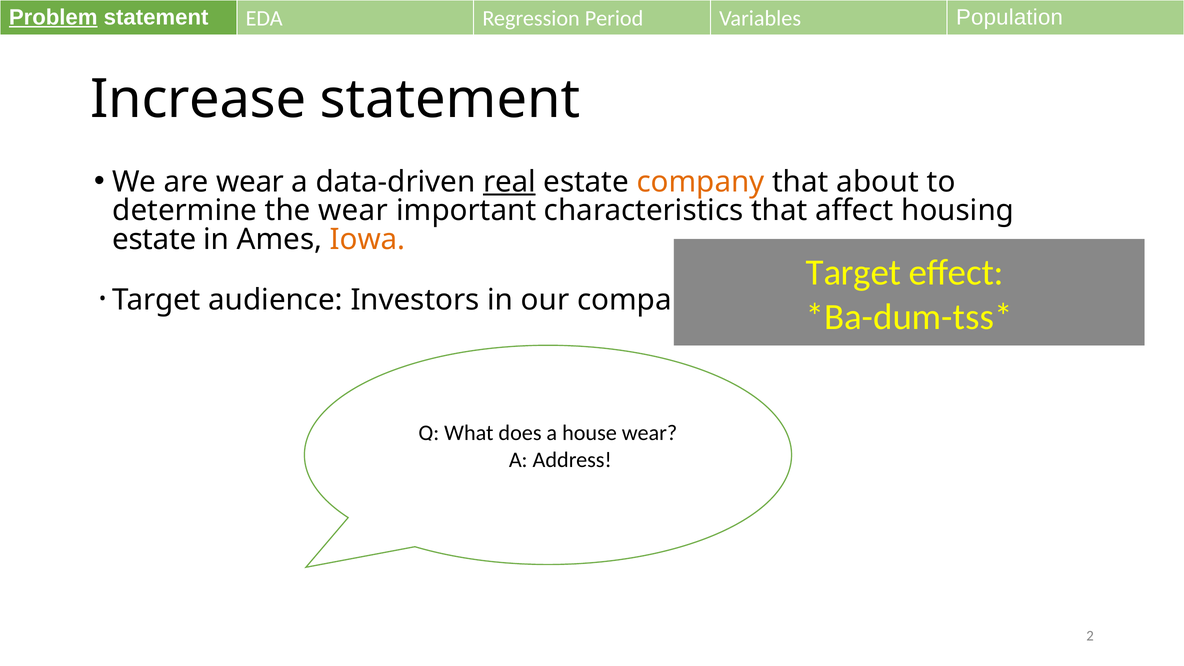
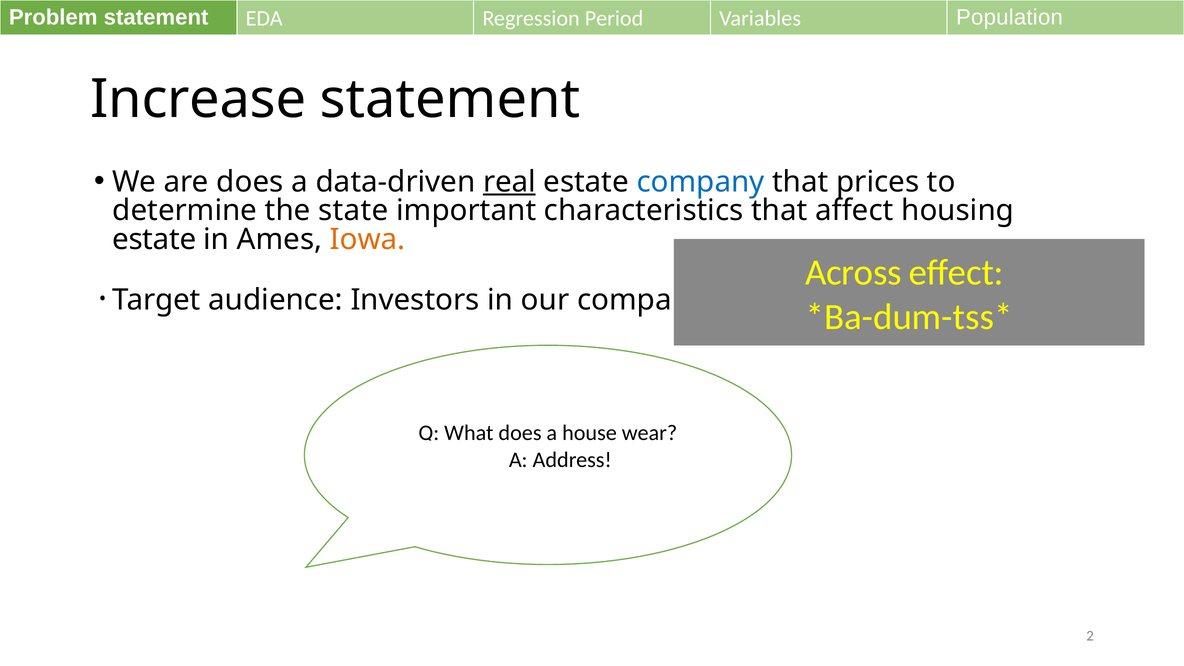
Problem underline: present -> none (53, 17)
are wear: wear -> does (250, 182)
company colour: orange -> blue (701, 182)
about: about -> prices (878, 182)
the wear: wear -> state (353, 211)
Target: Target -> Across (853, 273)
